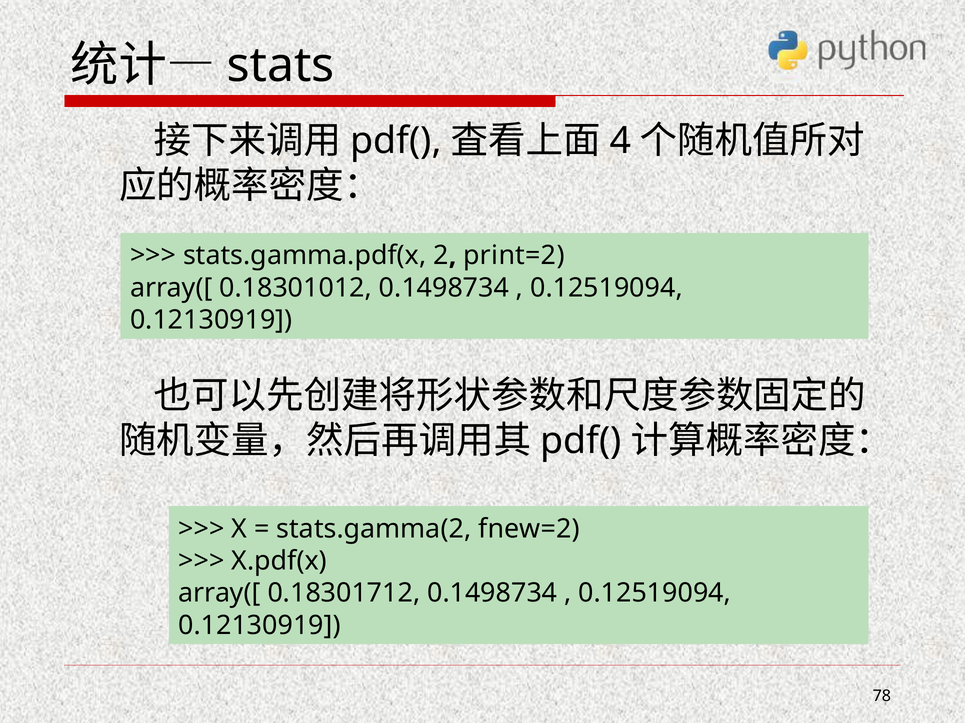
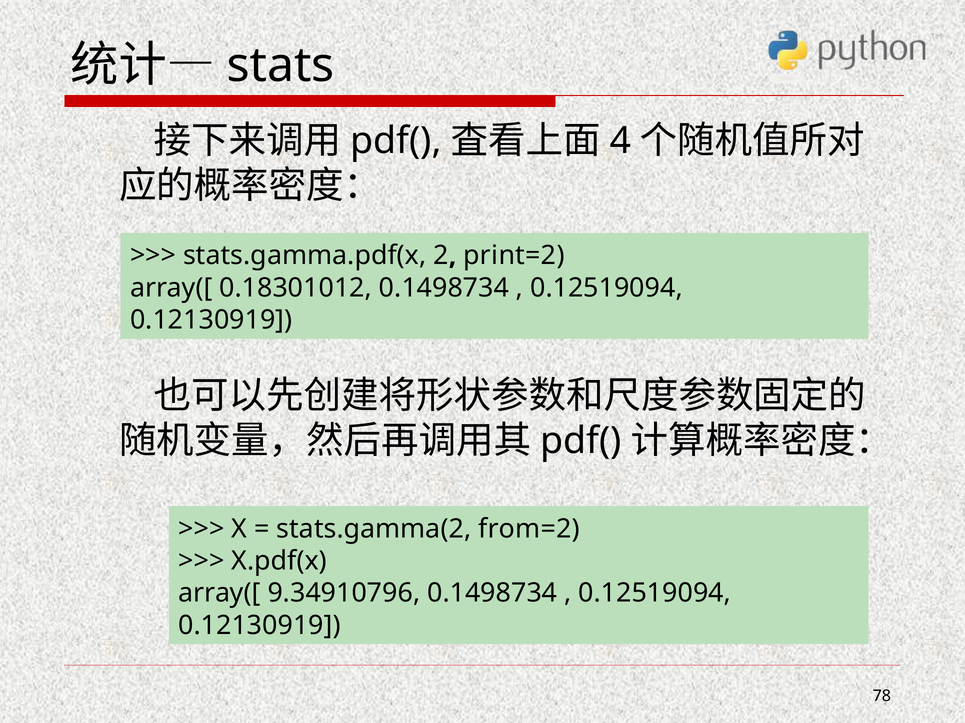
fnew=2: fnew=2 -> from=2 (529, 529)
0.18301712: 0.18301712 -> 9.34910796 (344, 594)
